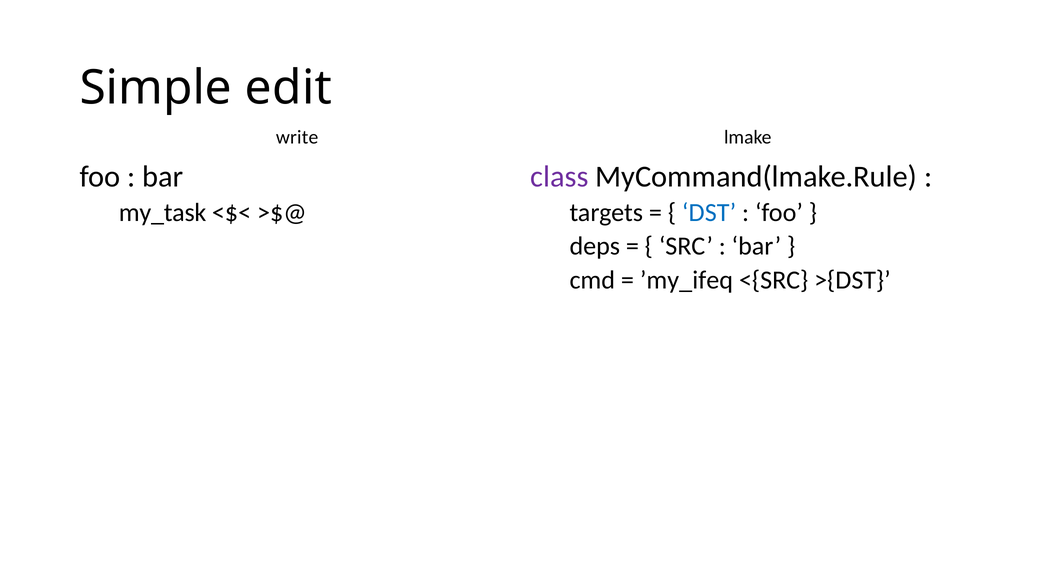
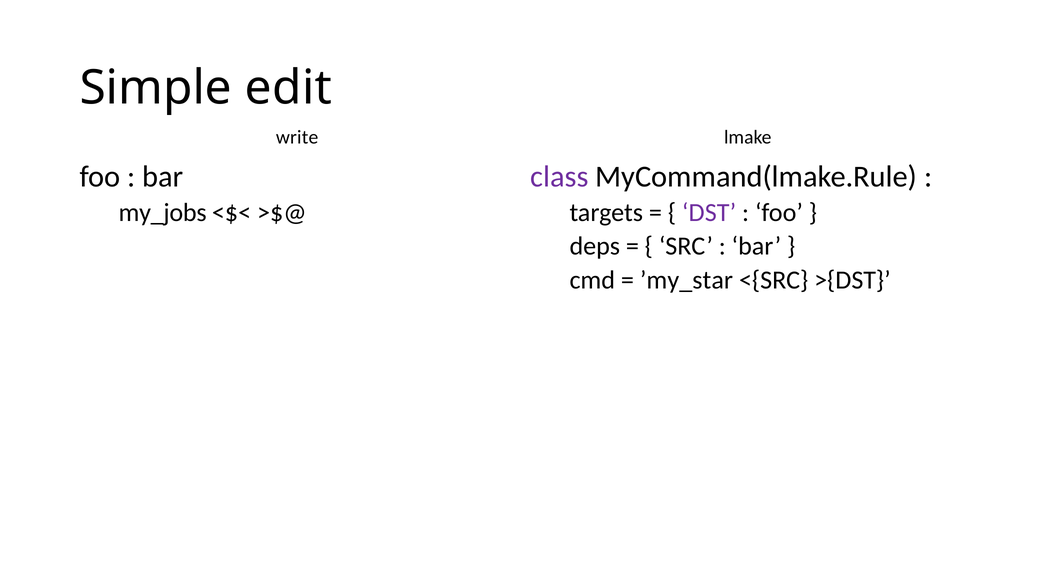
DST colour: blue -> purple (709, 213)
my_task: my_task -> my_jobs (163, 213)
’my_ifeq: ’my_ifeq -> ’my_star (686, 280)
